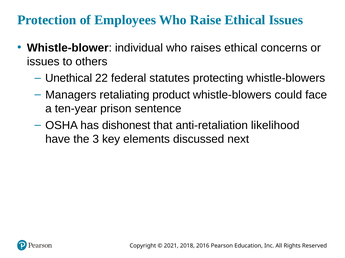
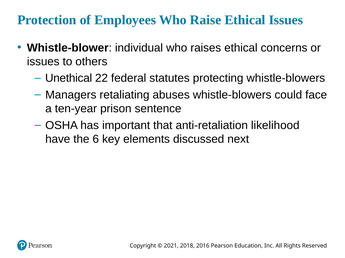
product: product -> abuses (171, 95)
dishonest: dishonest -> important (126, 126)
3: 3 -> 6 (96, 139)
